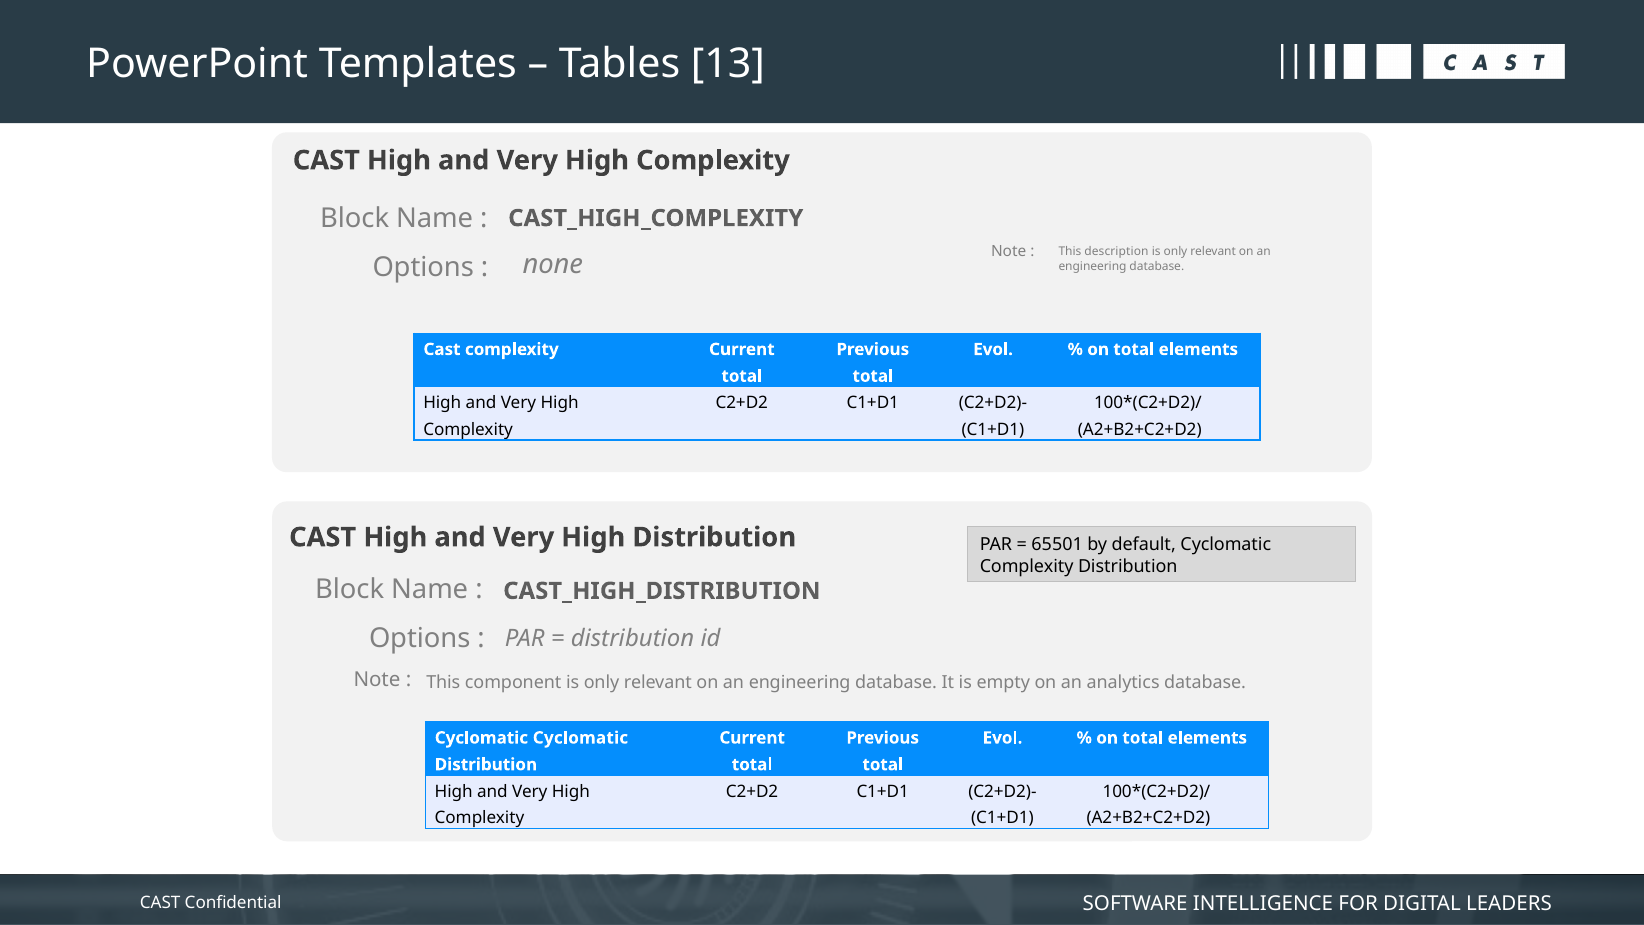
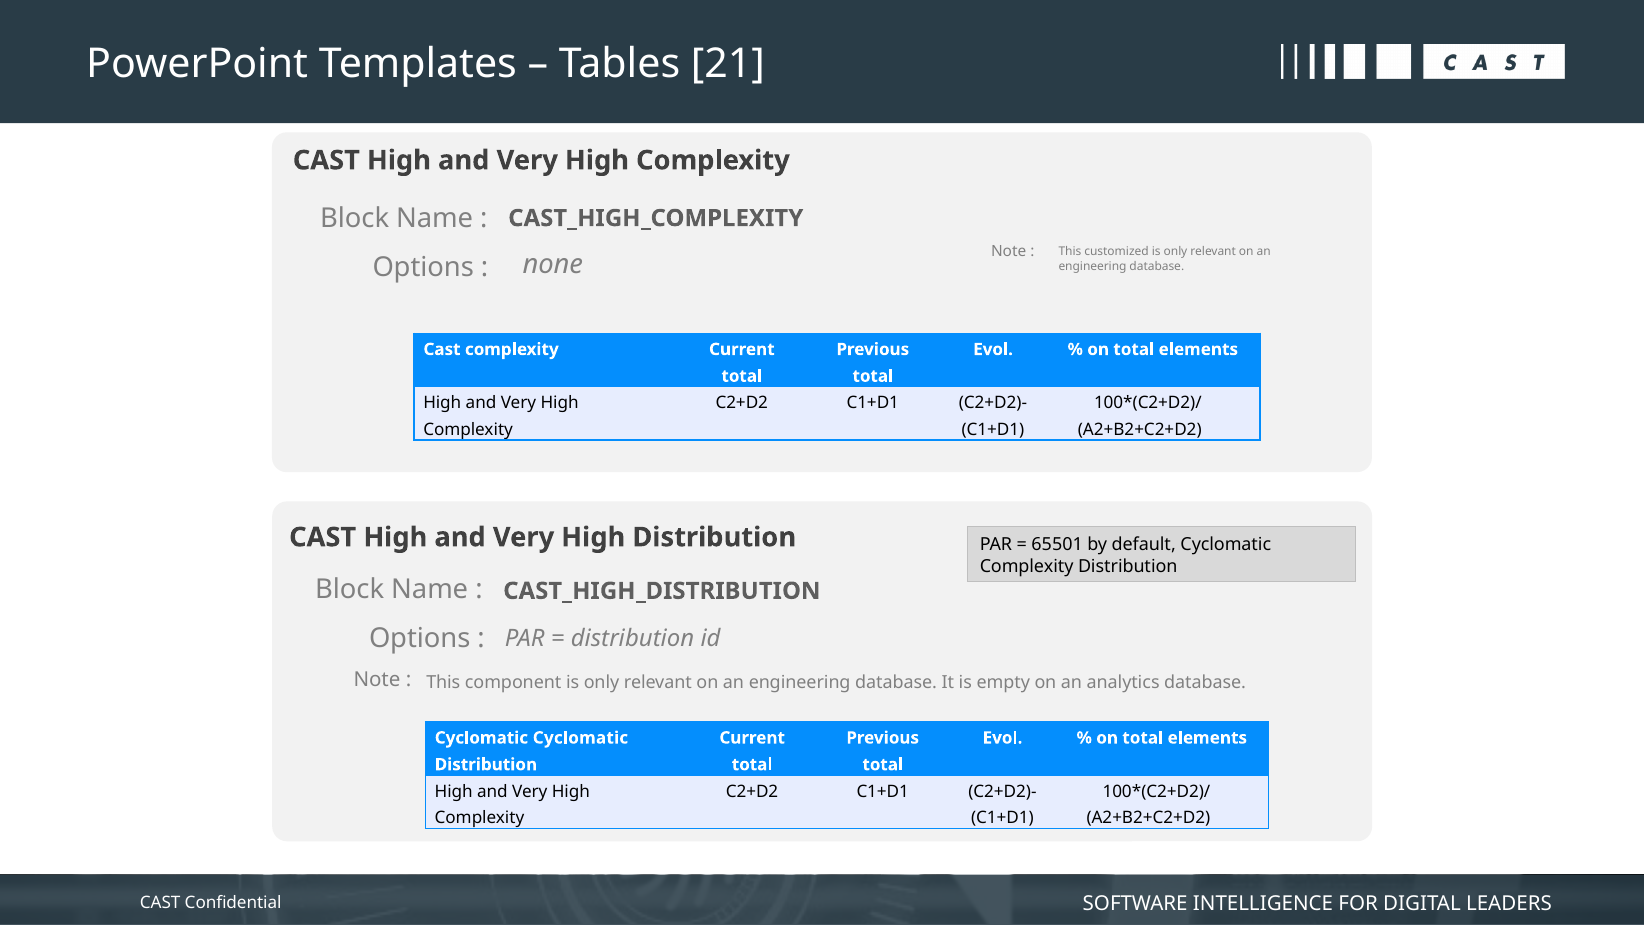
13: 13 -> 21 (728, 64)
description: description -> customized (1117, 252)
